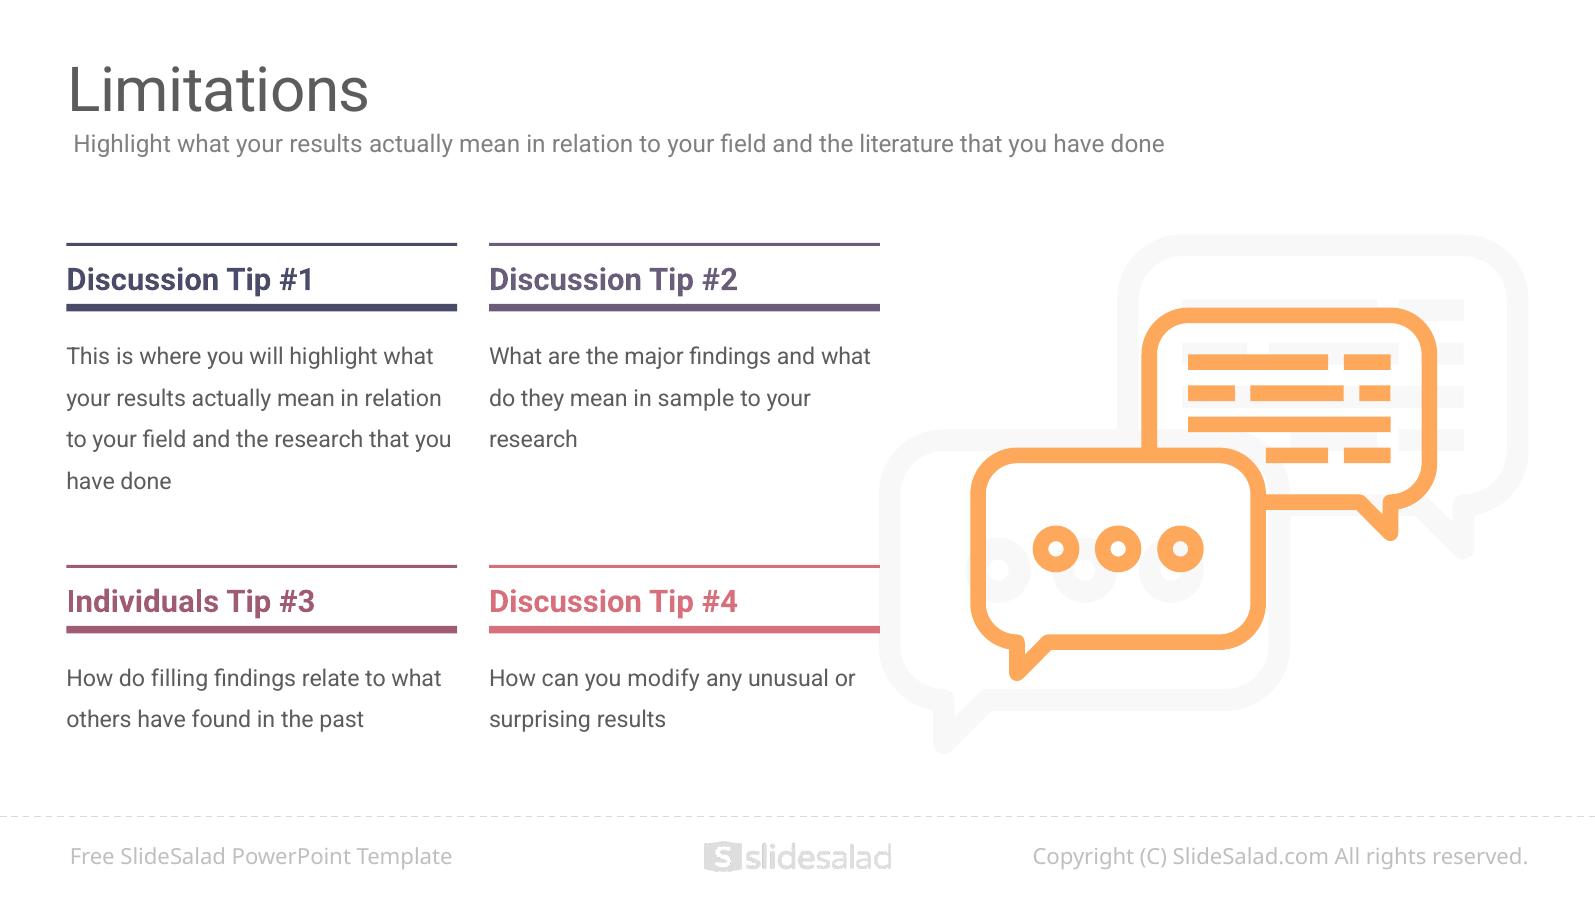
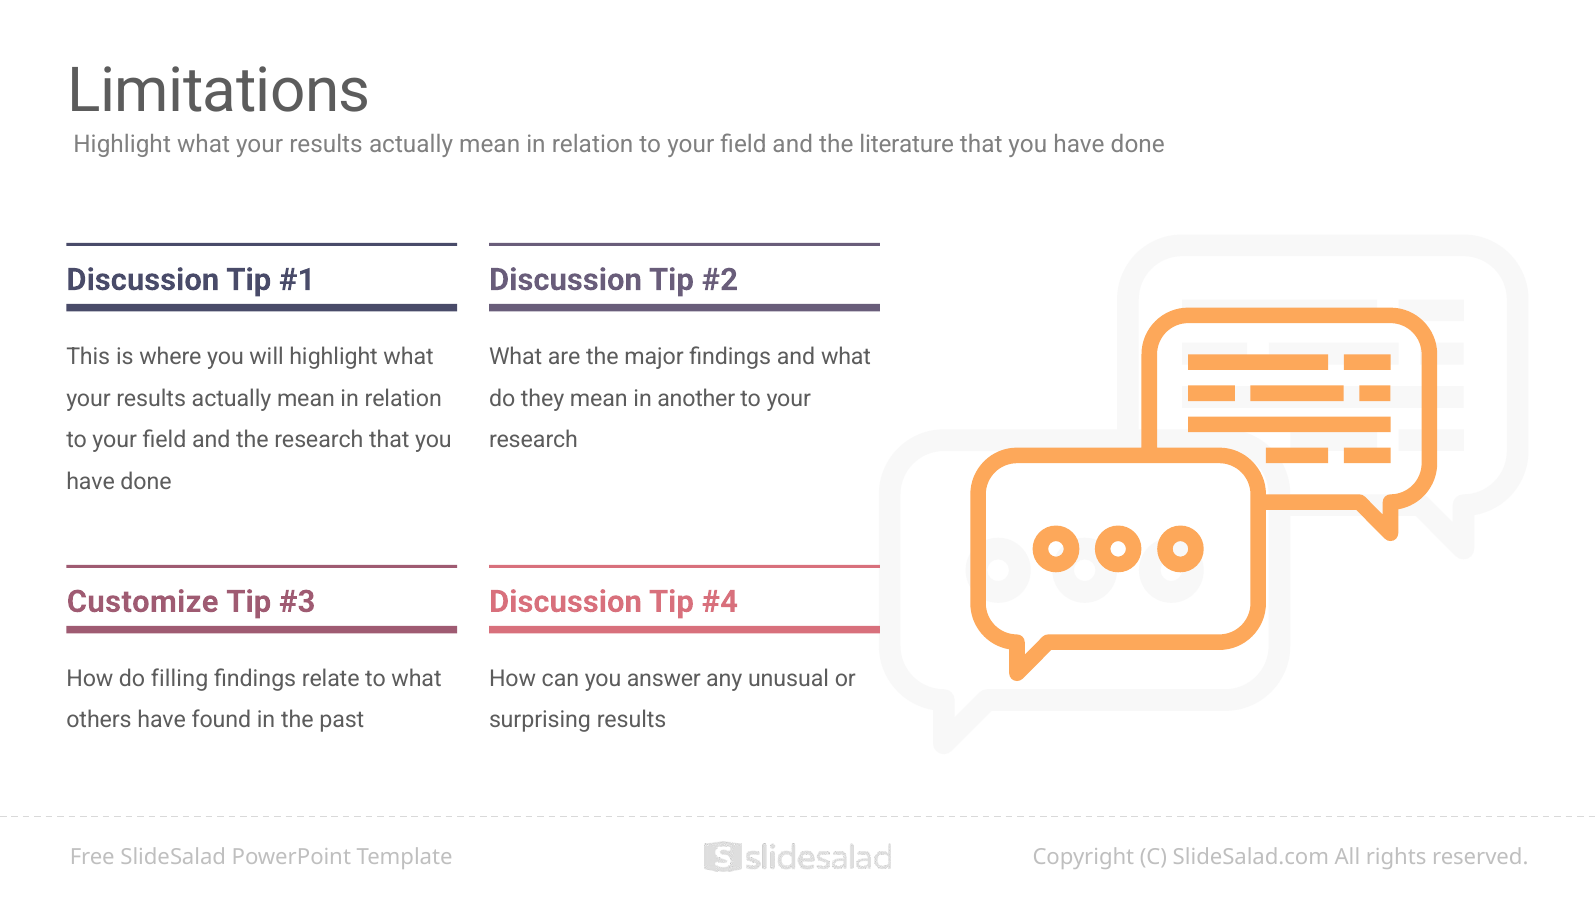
sample: sample -> another (696, 398)
Individuals: Individuals -> Customize (143, 602)
modify: modify -> answer (664, 679)
